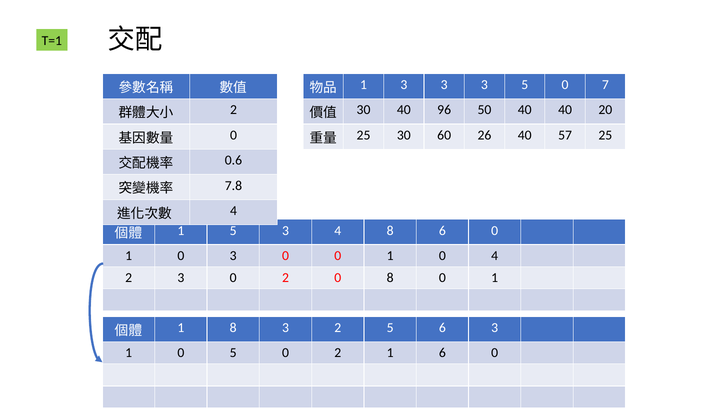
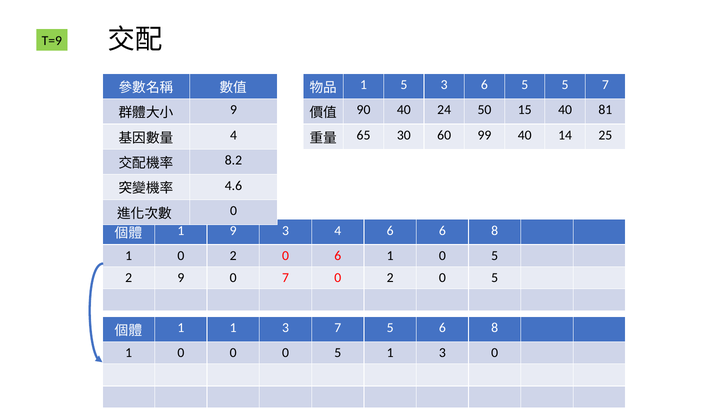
T=1: T=1 -> T=9 (52, 41)
1 3: 3 -> 5 (404, 85)
3: 3 -> 6 (484, 85)
0: 0 -> 5 (565, 85)
2: 2 -> 9 (233, 110)
30: 30 -> 90 (364, 110)
96: 96 -> 24 (444, 110)
50 40: 40 -> 15 (525, 110)
20: 20 -> 81 (605, 110)
0: 0 -> 4 (233, 135)
25: 25 -> 65 (364, 135)
26: 26 -> 99 (484, 135)
57: 57 -> 14 (565, 135)
0.6: 0.6 -> 8.2 (233, 161)
7.8: 7.8 -> 4.6 (233, 186)
4: 4 -> 0 (233, 211)
1 5: 5 -> 9 (233, 231)
4 8: 8 -> 6 (390, 231)
0: 0 -> 8 (495, 231)
1 0 3: 3 -> 2 (233, 256)
0 0: 0 -> 6 (338, 256)
1 0 4: 4 -> 5 (495, 256)
2 3: 3 -> 9 (181, 278)
2: 2 -> 7 (286, 278)
8: 8 -> 2 (390, 278)
1: 1 -> 5 (495, 278)
1 8: 8 -> 1 (233, 328)
3 2: 2 -> 7 (338, 328)
5 6 3: 3 -> 8 (495, 328)
1 0 5: 5 -> 0 (233, 353)
2: 2 -> 5 (338, 353)
6: 6 -> 3 (442, 353)
